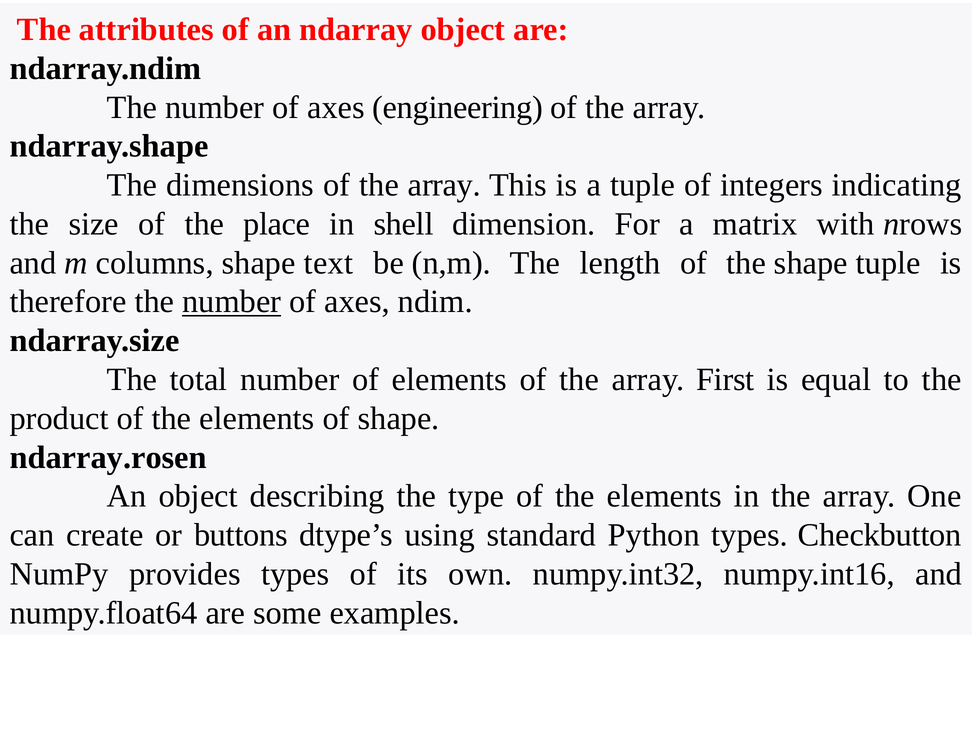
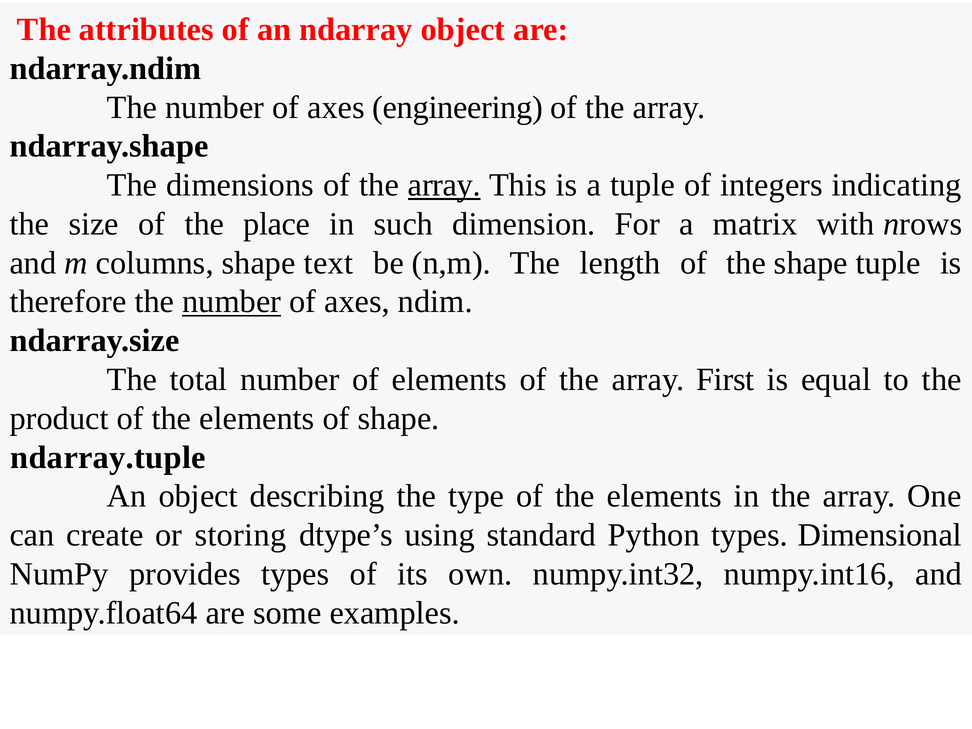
array underline: none -> present (444, 185)
shell: shell -> such (403, 224)
ndarray.rosen: ndarray.rosen -> ndarray.tuple (108, 457)
buttons: buttons -> storing (241, 535)
Checkbutton: Checkbutton -> Dimensional (880, 535)
